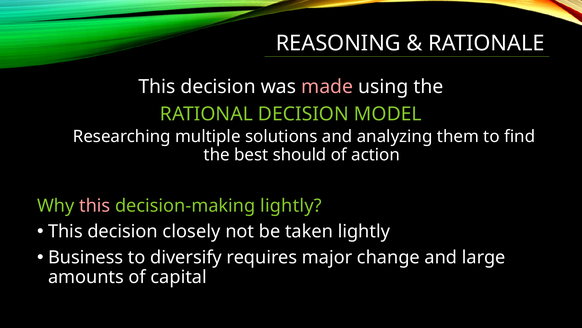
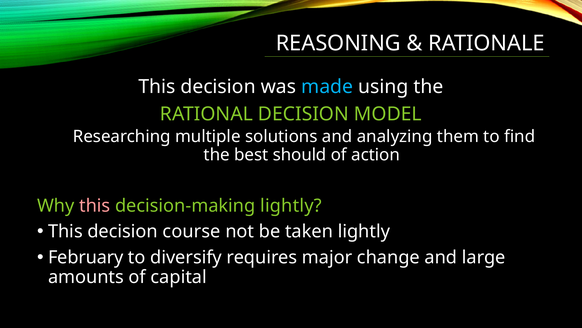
made colour: pink -> light blue (327, 87)
closely: closely -> course (192, 231)
Business: Business -> February (86, 257)
